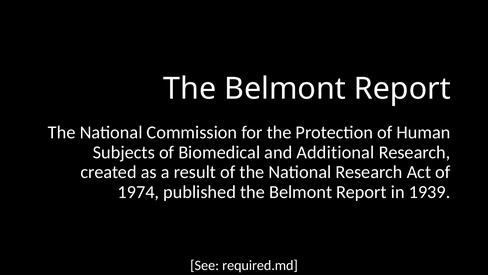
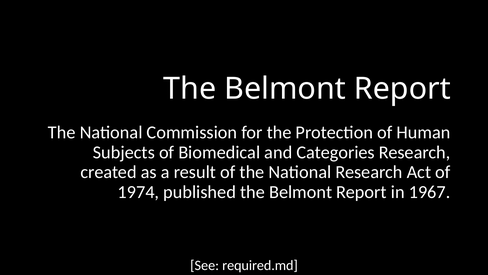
Additional: Additional -> Categories (336, 152)
1939: 1939 -> 1967 (430, 192)
